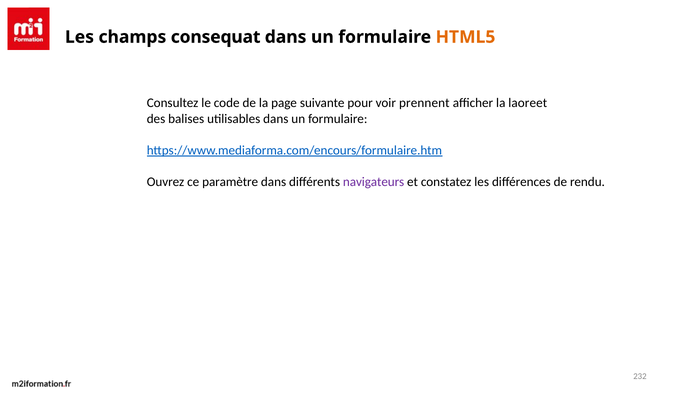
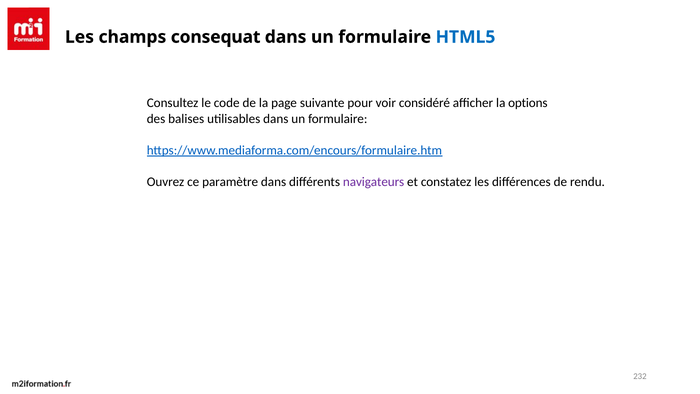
HTML5 colour: orange -> blue (465, 37)
prennent: prennent -> considéré (424, 103)
laoreet: laoreet -> options (528, 103)
